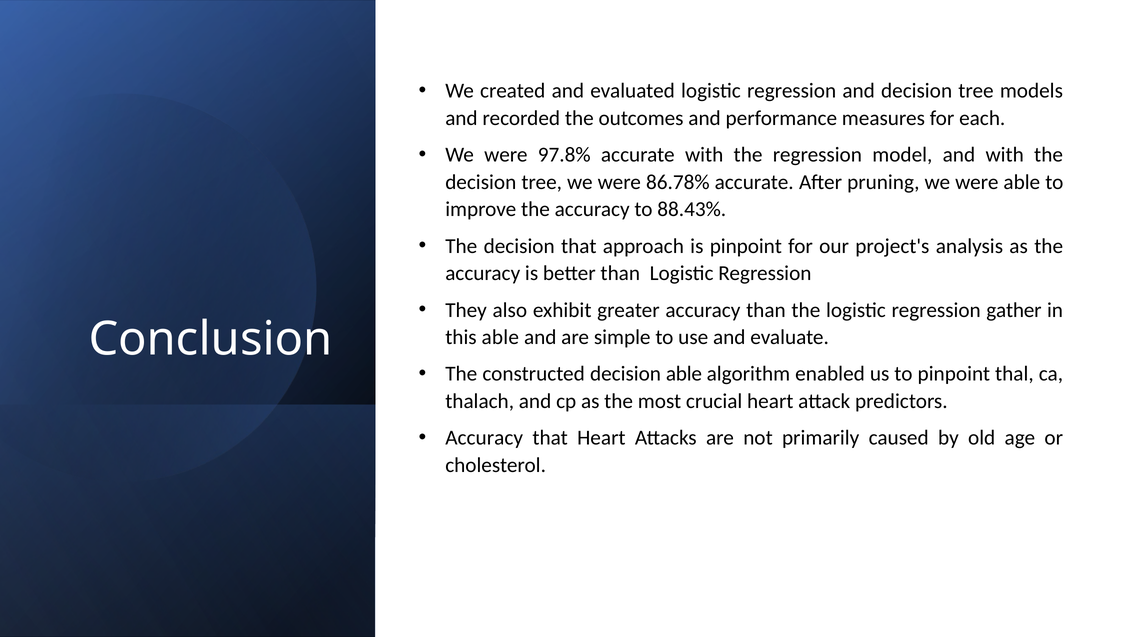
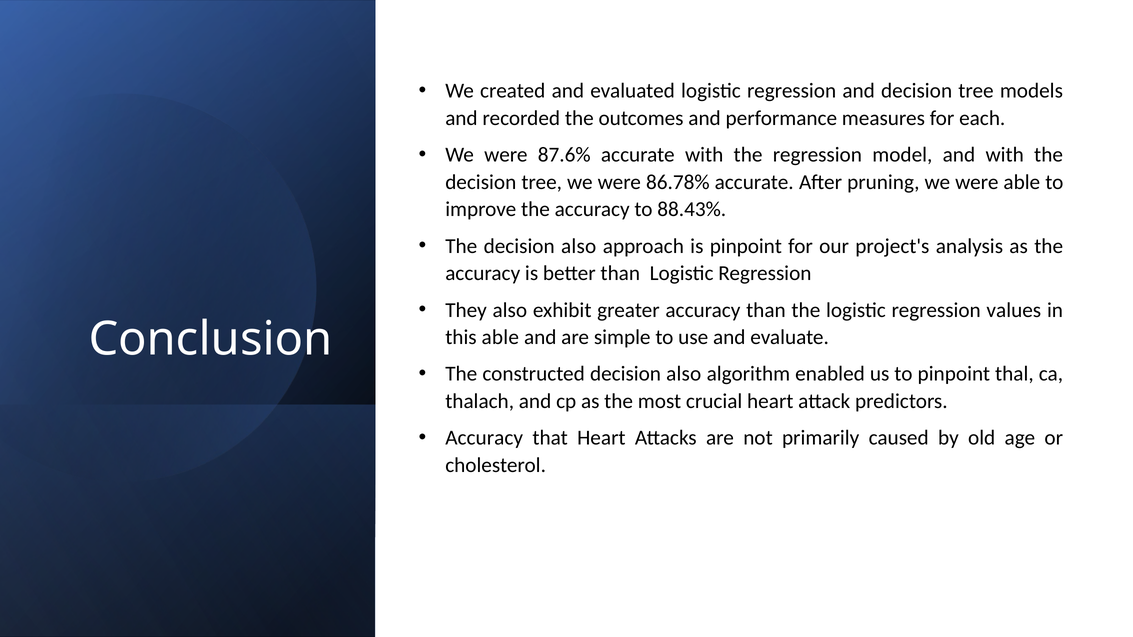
97.8%: 97.8% -> 87.6% (564, 155)
The decision that: that -> also (579, 246)
gather: gather -> values (1014, 310)
constructed decision able: able -> also (684, 374)
